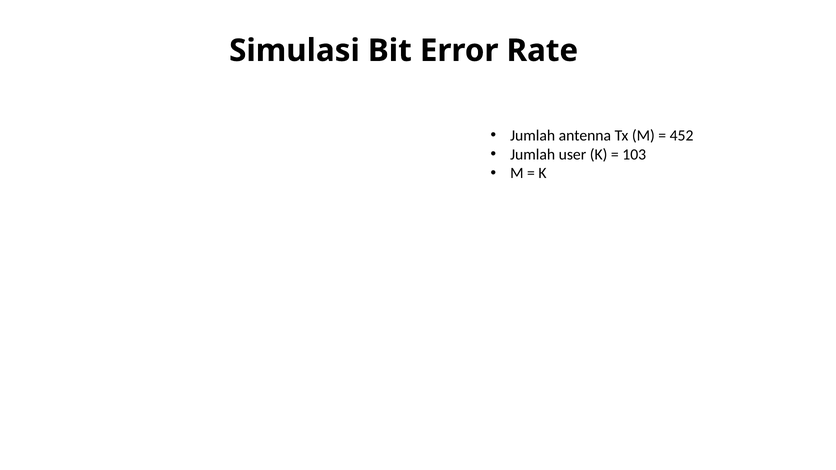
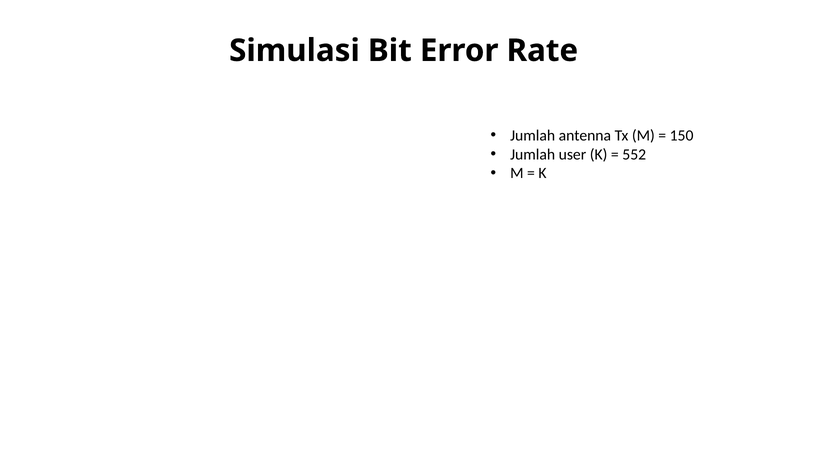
452: 452 -> 150 (682, 136)
103: 103 -> 552 (634, 155)
